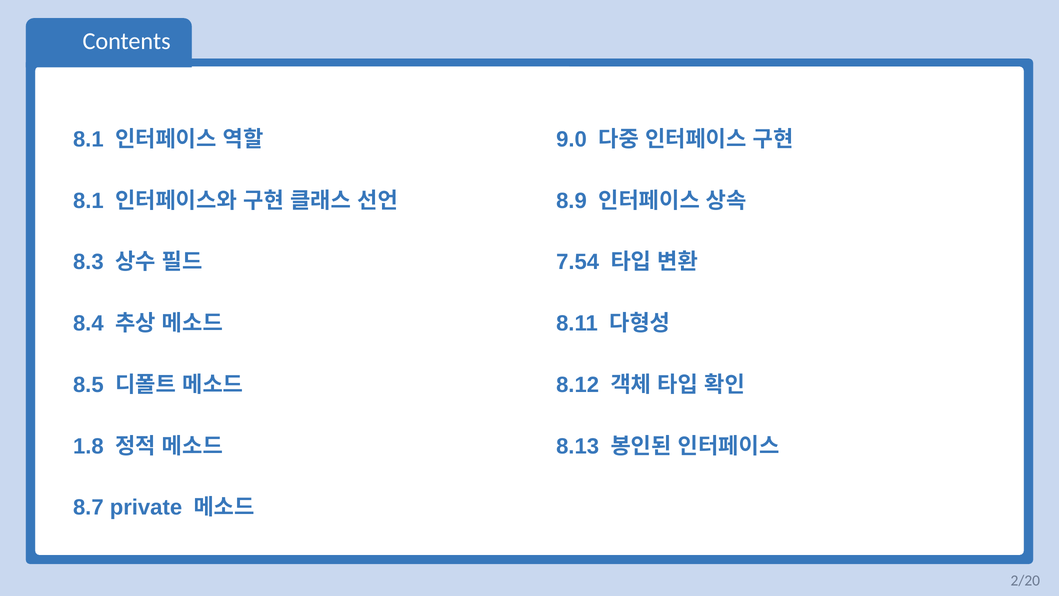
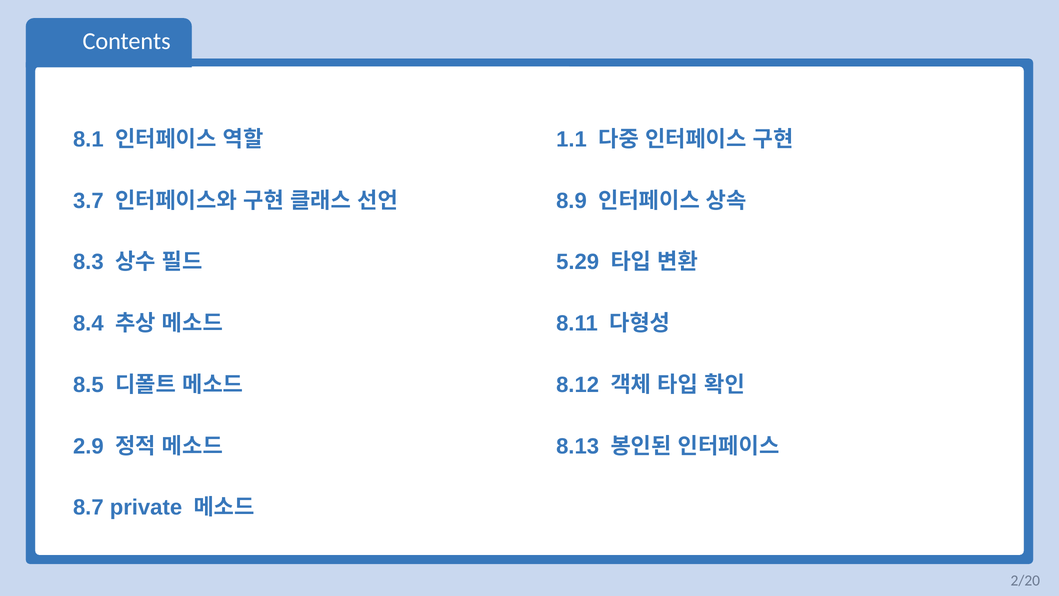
9.0: 9.0 -> 1.1 (571, 139)
8.1: 8.1 -> 3.7 (88, 201)
7.54: 7.54 -> 5.29 (578, 262)
1.8: 1.8 -> 2.9 (88, 446)
